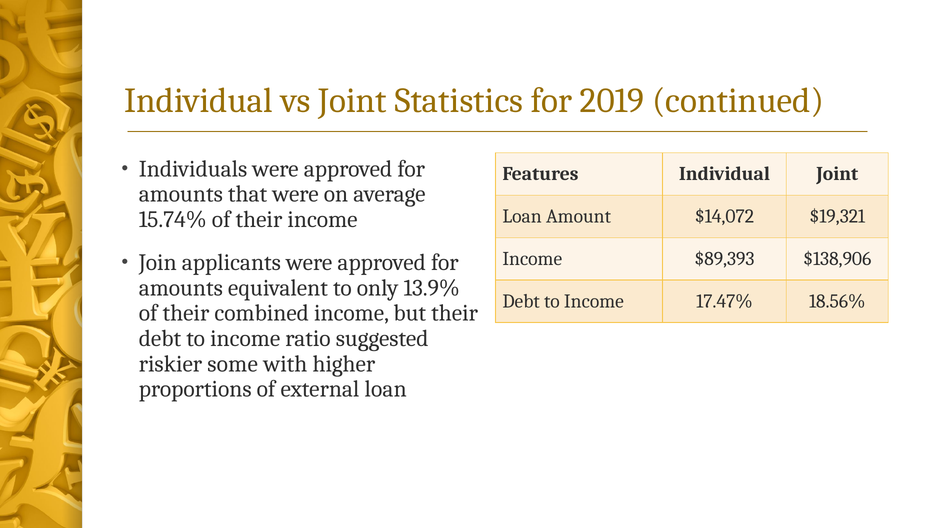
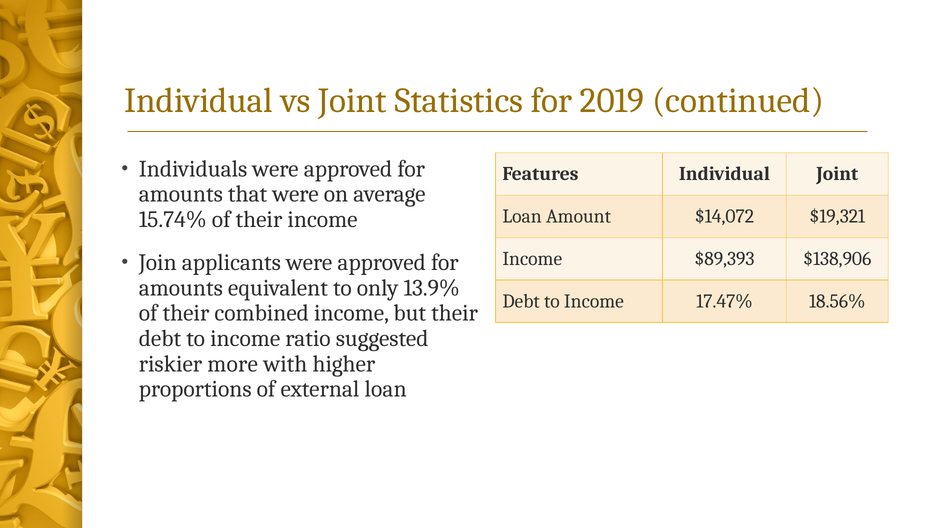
some: some -> more (233, 364)
